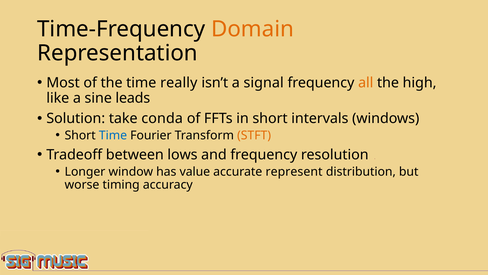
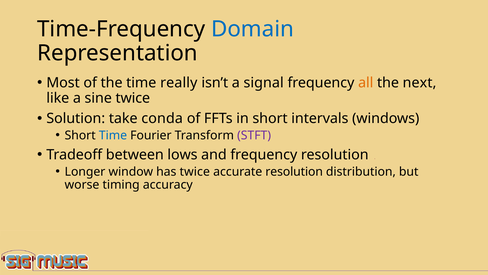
Domain colour: orange -> blue (253, 29)
high: high -> next (420, 83)
sine leads: leads -> twice (133, 98)
STFT colour: orange -> purple (254, 135)
has value: value -> twice (195, 171)
accurate represent: represent -> resolution (294, 171)
